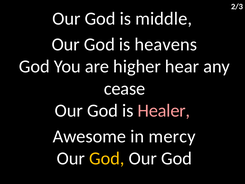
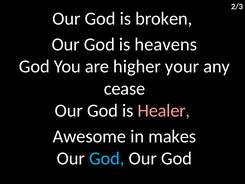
middle: middle -> broken (164, 19)
hear: hear -> your (182, 66)
mercy: mercy -> makes (172, 136)
God colour: yellow -> light blue (107, 158)
